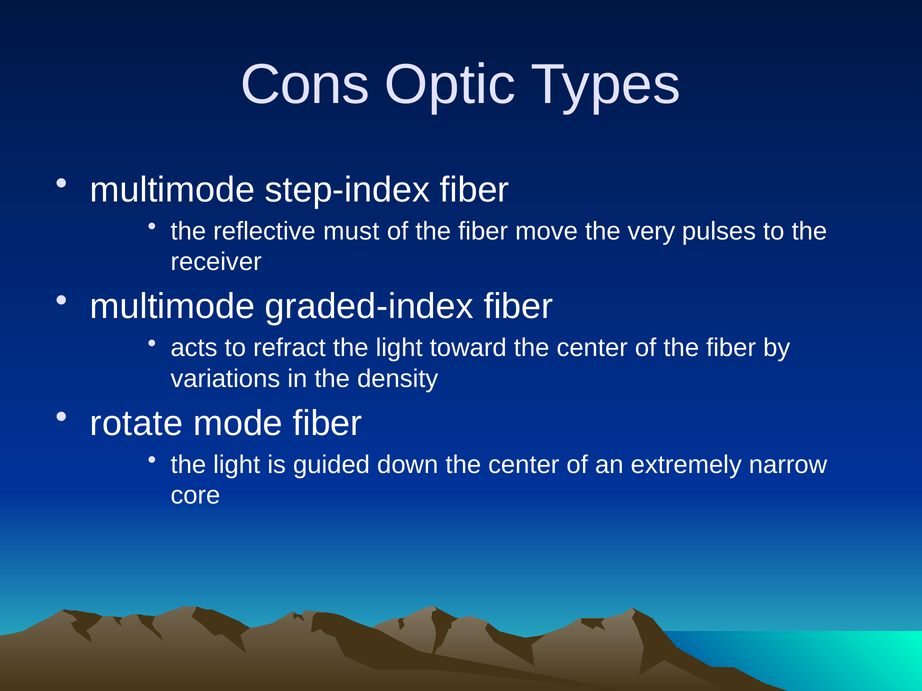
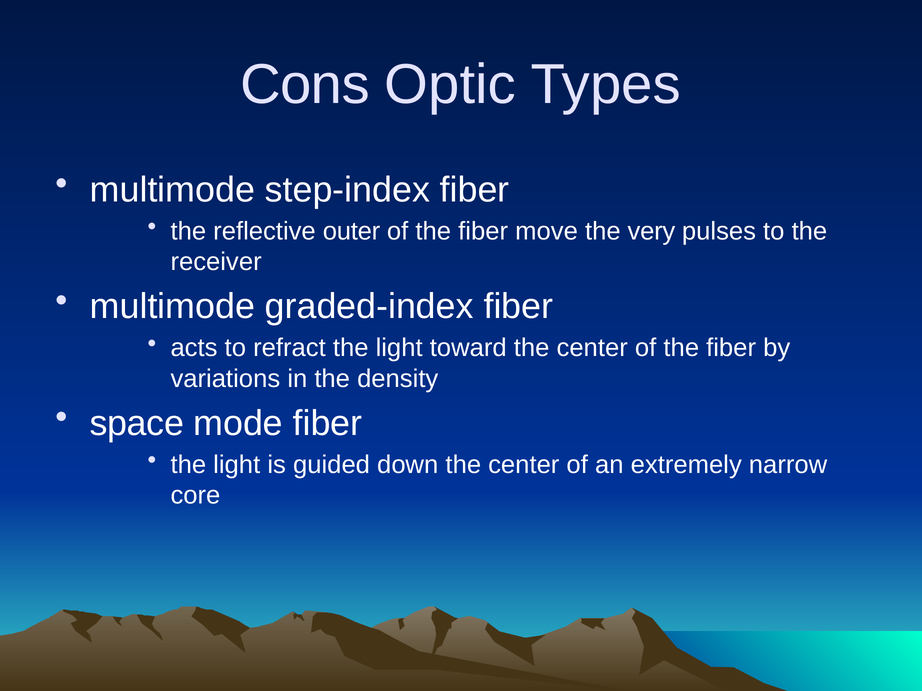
must: must -> outer (352, 231)
rotate: rotate -> space (137, 424)
